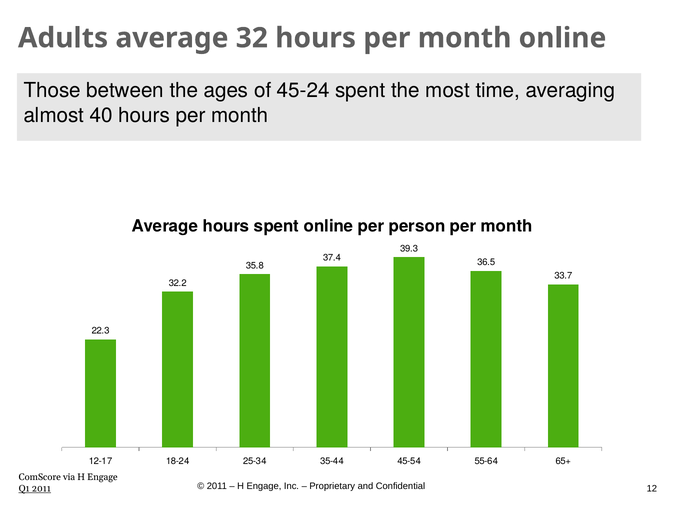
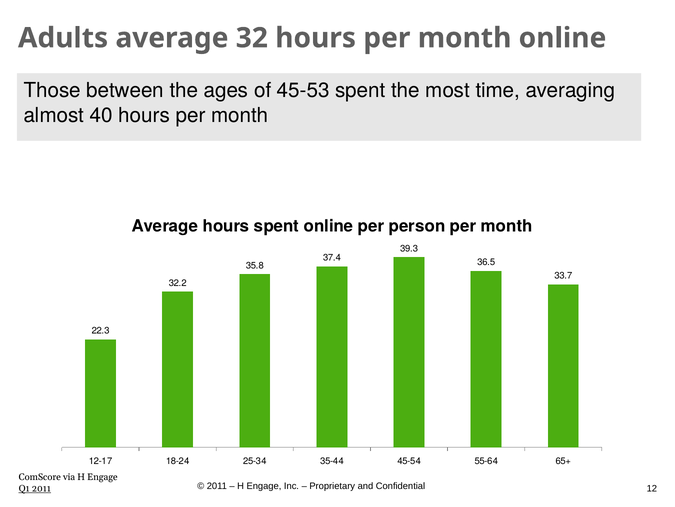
45-24: 45-24 -> 45-53 (303, 90)
